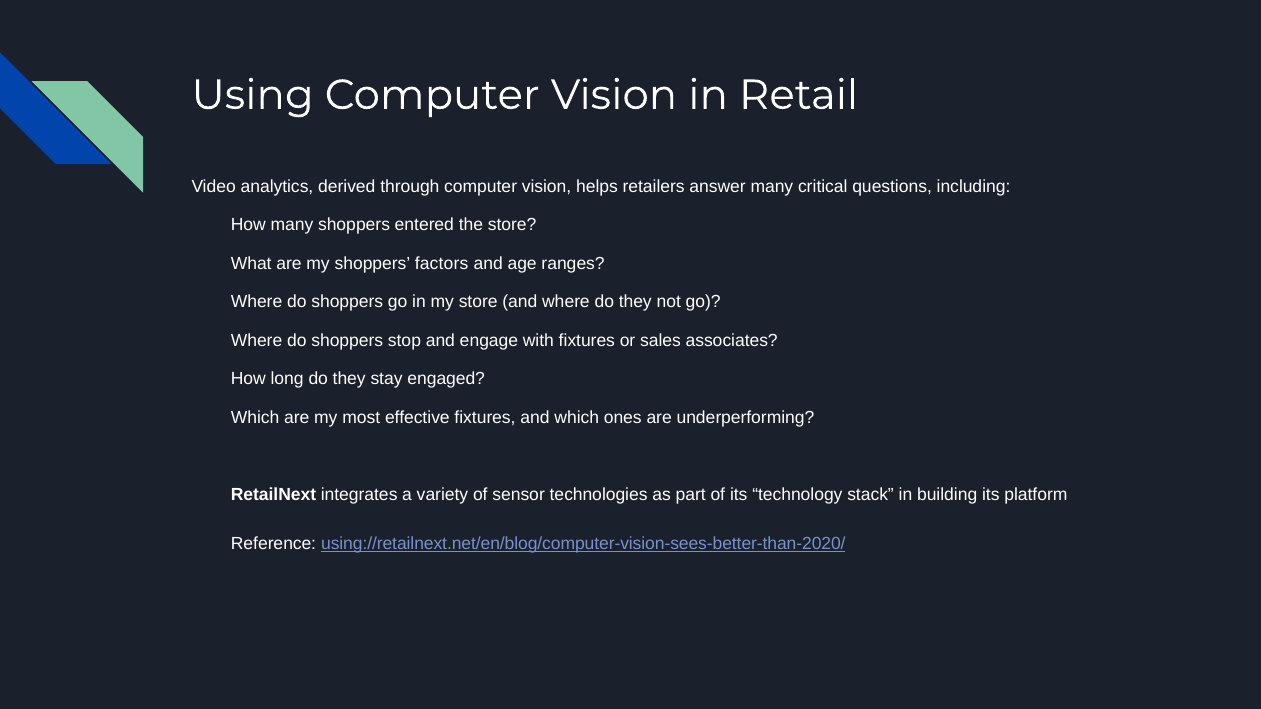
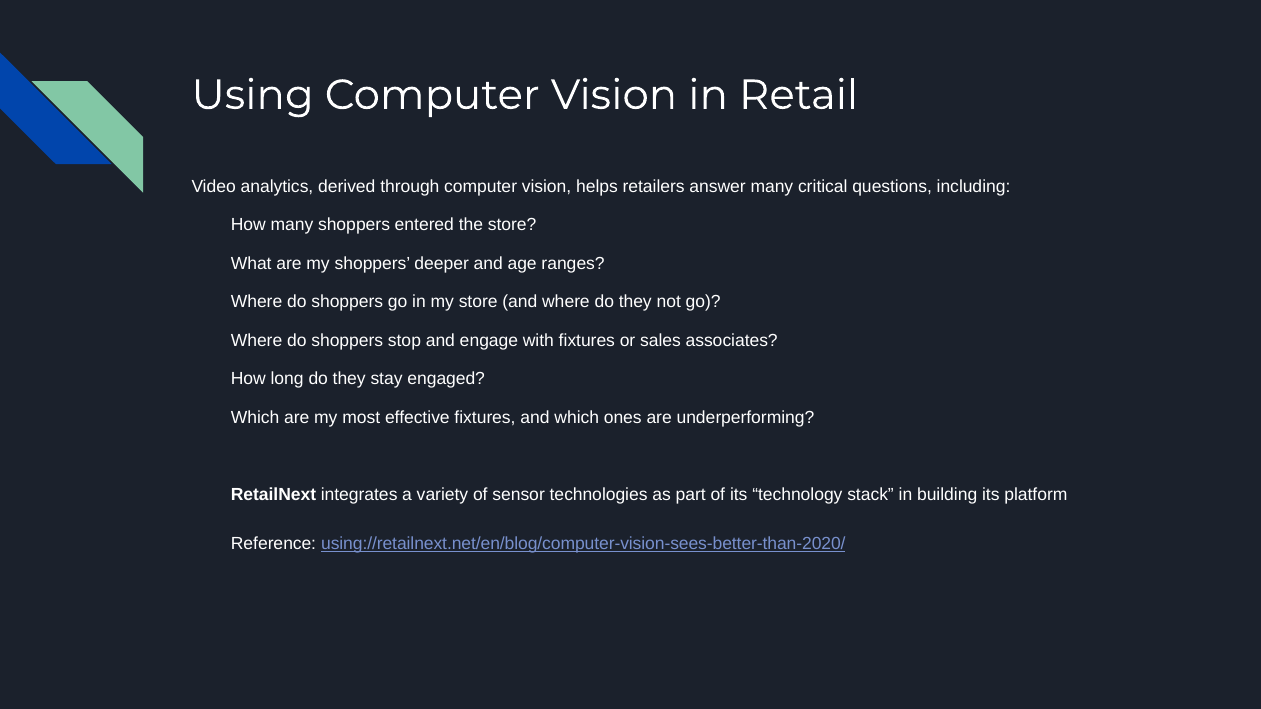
factors: factors -> deeper (442, 264)
